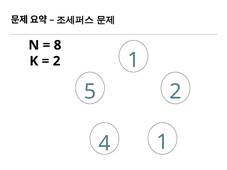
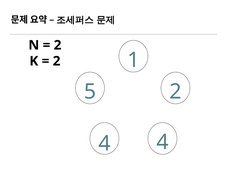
8: 8 -> 2 (58, 45)
4 1: 1 -> 4 (162, 142)
